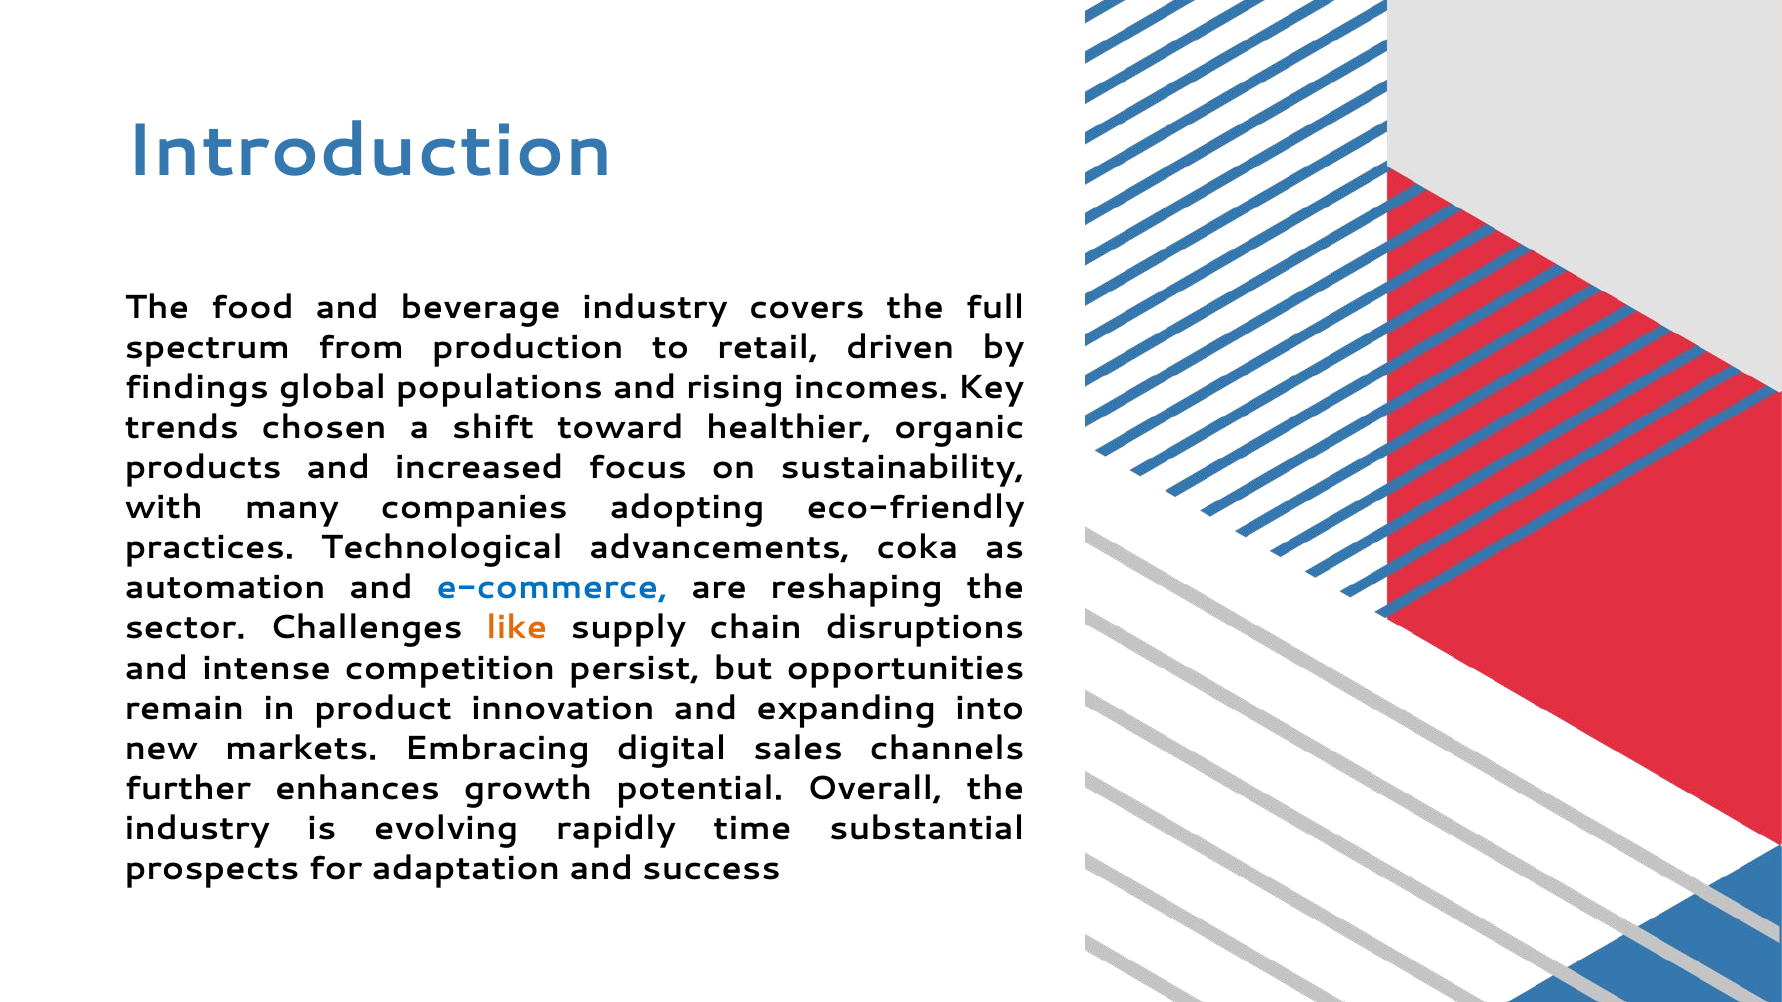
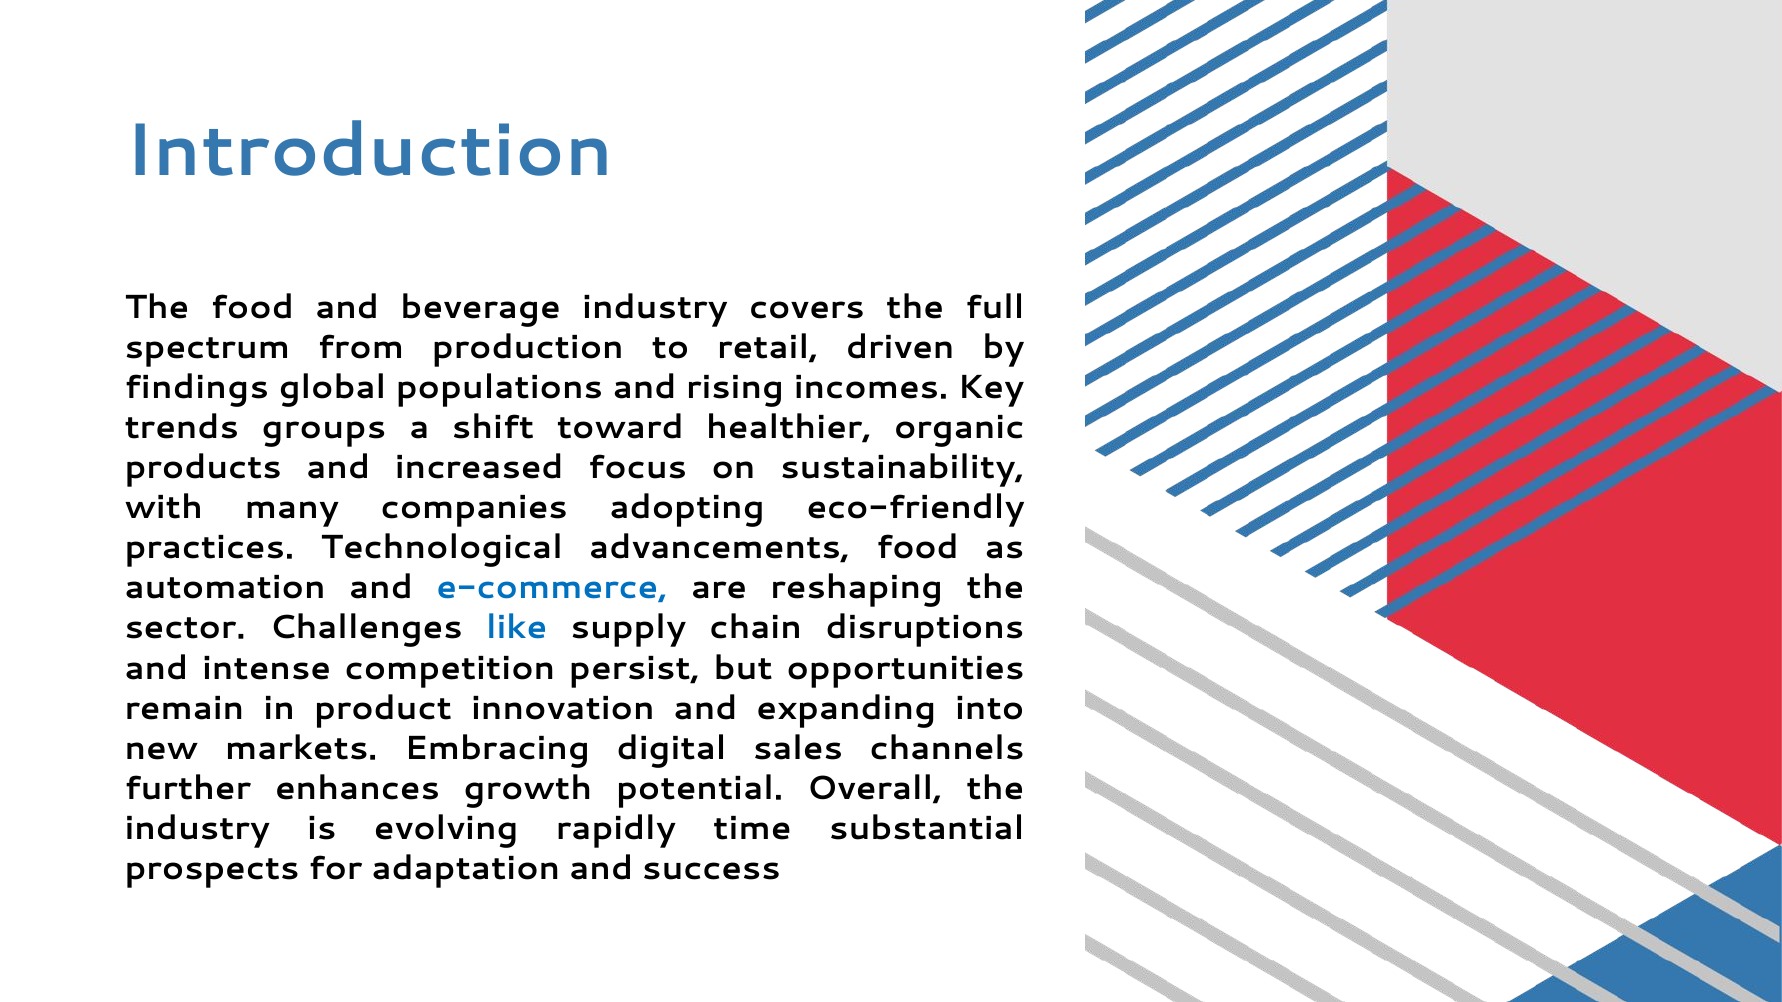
chosen: chosen -> groups (324, 428)
advancements coka: coka -> food (918, 548)
like colour: orange -> blue (517, 628)
